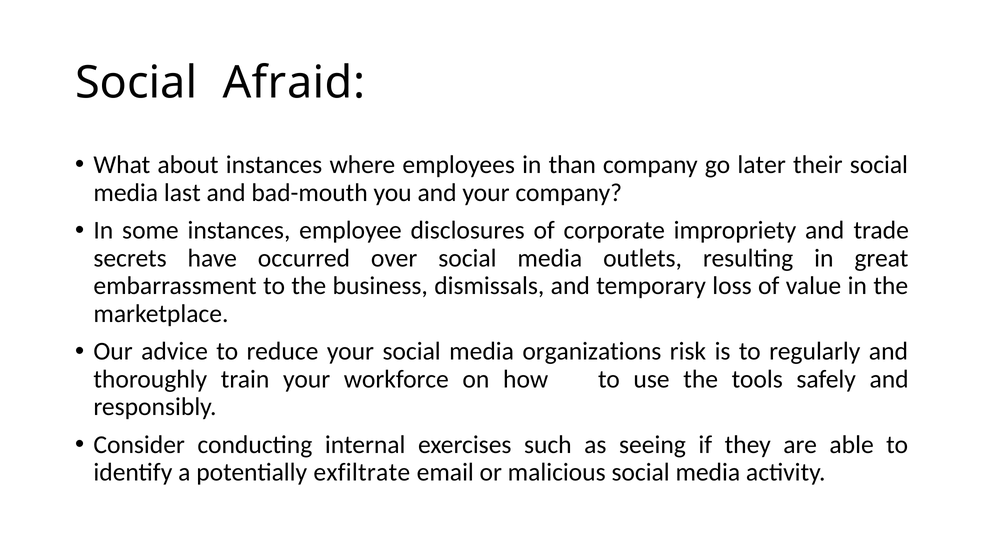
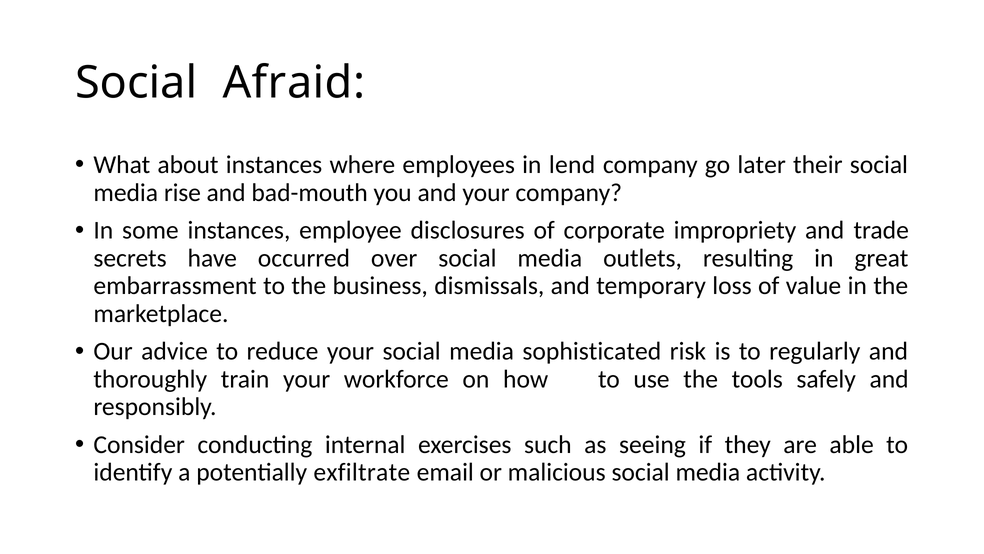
than: than -> lend (572, 165)
last: last -> rise (182, 192)
organizations: organizations -> sophisticated (592, 351)
